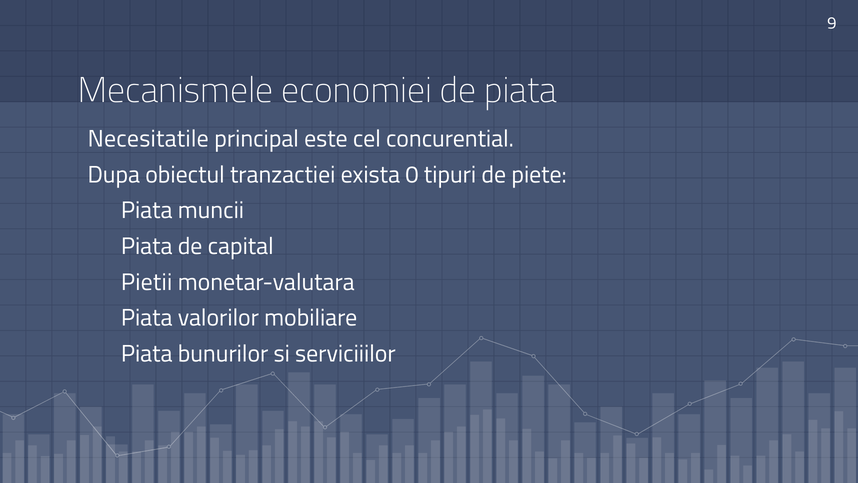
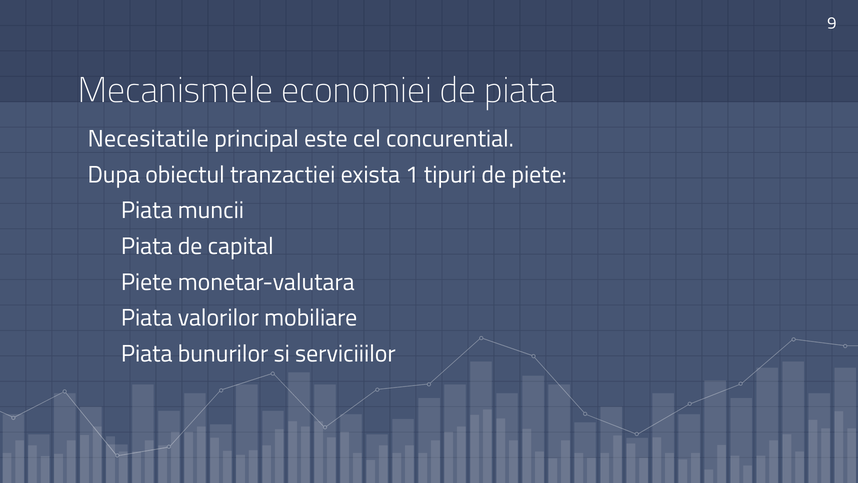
0: 0 -> 1 (412, 175)
Pietii: Pietii -> Piete (147, 282)
